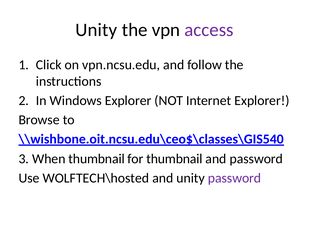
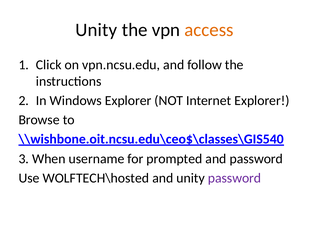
access colour: purple -> orange (209, 30)
When thumbnail: thumbnail -> username (97, 159)
for thumbnail: thumbnail -> prompted (174, 159)
